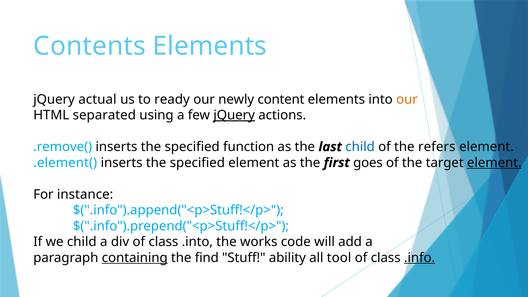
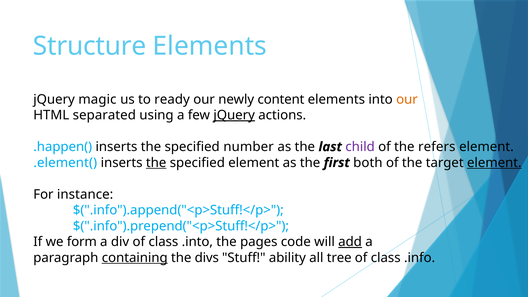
Contents: Contents -> Structure (90, 46)
actual: actual -> magic (97, 99)
.remove(: .remove( -> .happen( (63, 147)
function: function -> number (249, 147)
child colour: blue -> purple (360, 147)
the underline: none -> present (156, 163)
goes: goes -> both (368, 163)
we child: child -> form (82, 242)
works: works -> pages (259, 242)
add underline: none -> present (350, 242)
find: find -> divs (207, 258)
tool: tool -> tree (339, 258)
.info underline: present -> none (420, 258)
